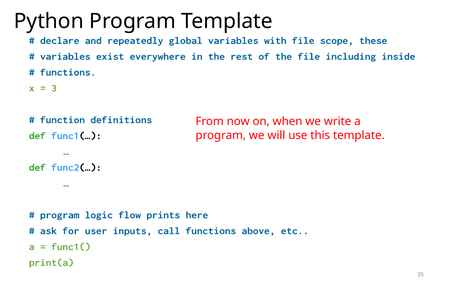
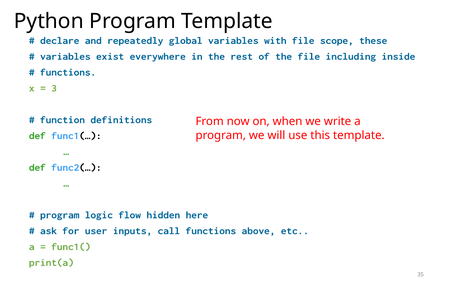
prints: prints -> hidden (163, 215)
